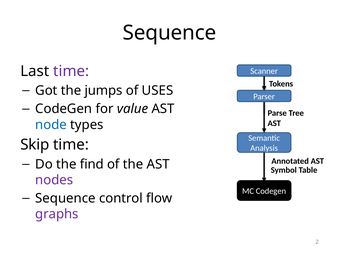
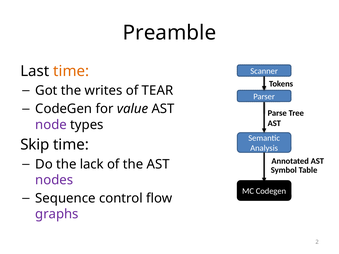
Sequence: Sequence -> Preamble (169, 33)
time colour: purple -> orange (71, 71)
jumps: jumps -> writes (104, 91)
USES: USES -> TEAR (158, 91)
node colour: blue -> purple (51, 125)
find: find -> lack (92, 164)
